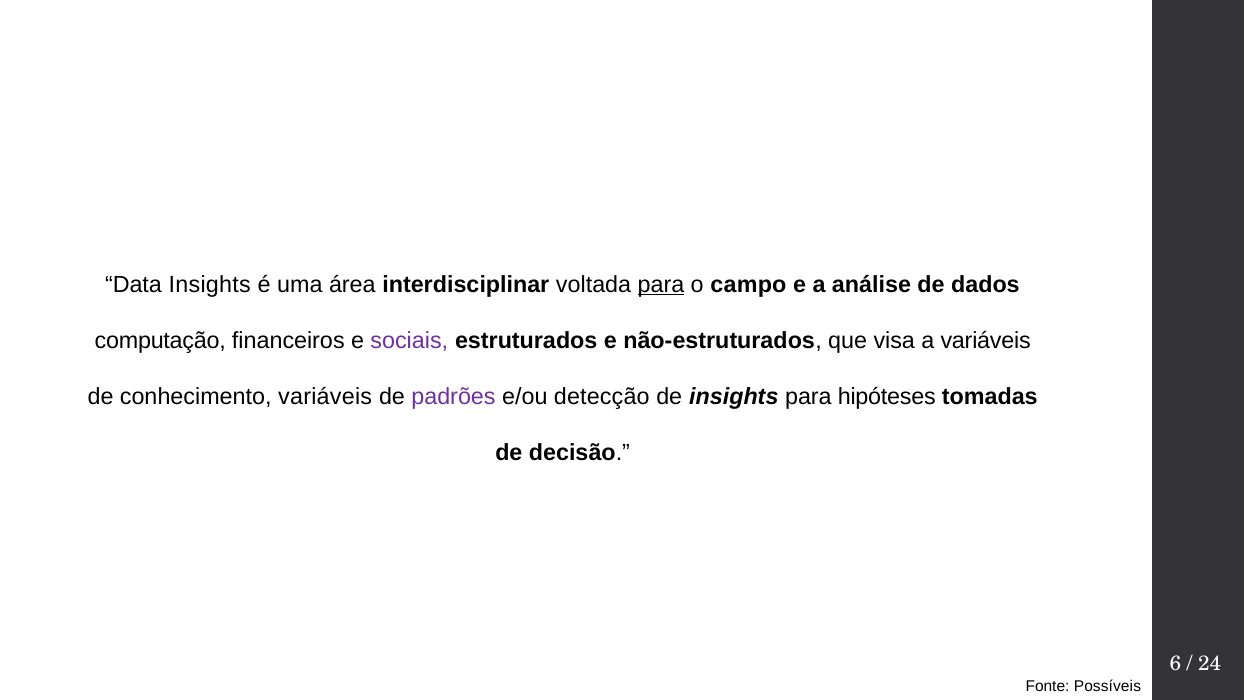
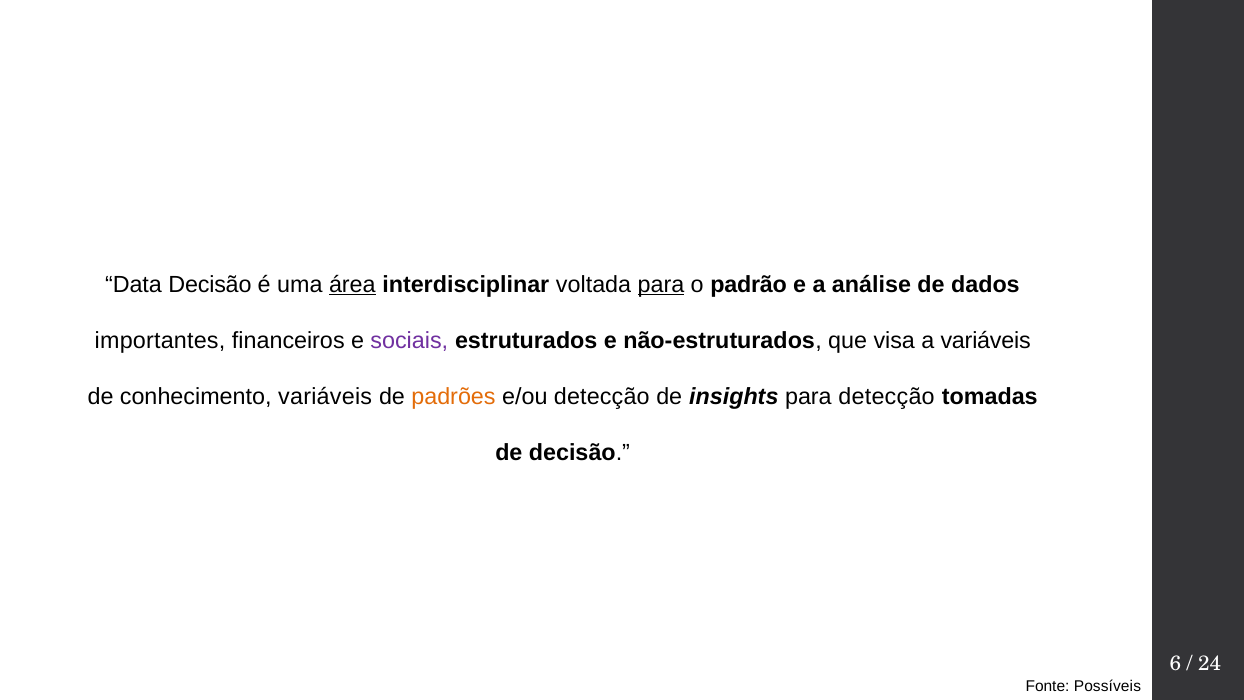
Data Insights: Insights -> Decisão (210, 285)
área underline: none -> present (352, 285)
campo: campo -> padrão (749, 285)
computação: computação -> importantes (160, 341)
padrões colour: purple -> orange (453, 397)
para hipóteses: hipóteses -> detecção (887, 397)
